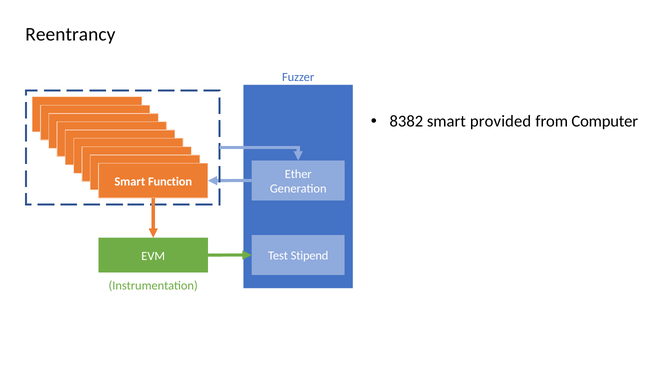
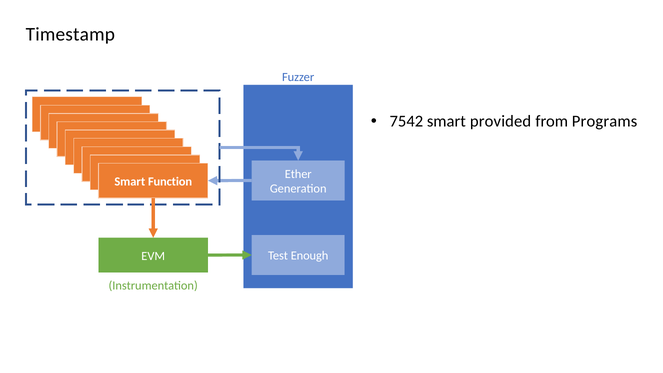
Reentrancy: Reentrancy -> Timestamp (70, 34)
8382: 8382 -> 7542 (406, 122)
Computer: Computer -> Programs (605, 122)
Stipend: Stipend -> Enough (310, 256)
